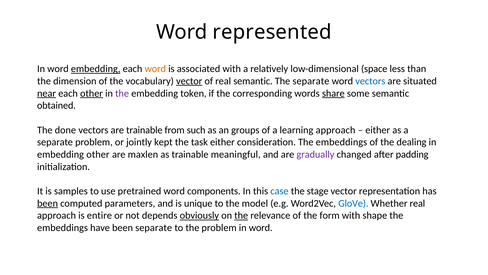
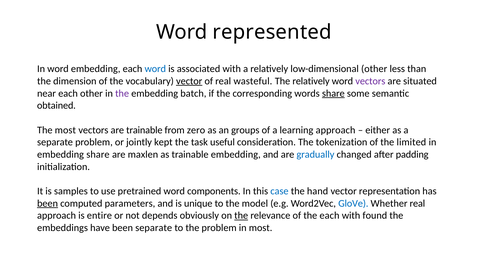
embedding underline: present -> none (96, 69)
word colour: orange -> blue (155, 69)
low-dimensional space: space -> other (374, 69)
real semantic: semantic -> wasteful (253, 81)
The separate: separate -> relatively (311, 81)
vectors colour: blue -> purple (370, 81)
near underline: present -> none (47, 93)
other underline: present -> none (92, 93)
token: token -> batch (193, 93)
The done: done -> most (65, 130)
such: such -> zero (196, 130)
task either: either -> useful (222, 142)
consideration The embeddings: embeddings -> tokenization (342, 142)
dealing: dealing -> limited (411, 142)
embedding other: other -> share (98, 154)
trainable meaningful: meaningful -> embedding (236, 154)
gradually colour: purple -> blue (315, 154)
stage: stage -> hand (318, 191)
obviously underline: present -> none (199, 215)
the form: form -> each (329, 215)
shape: shape -> found (375, 215)
problem in word: word -> most (261, 227)
